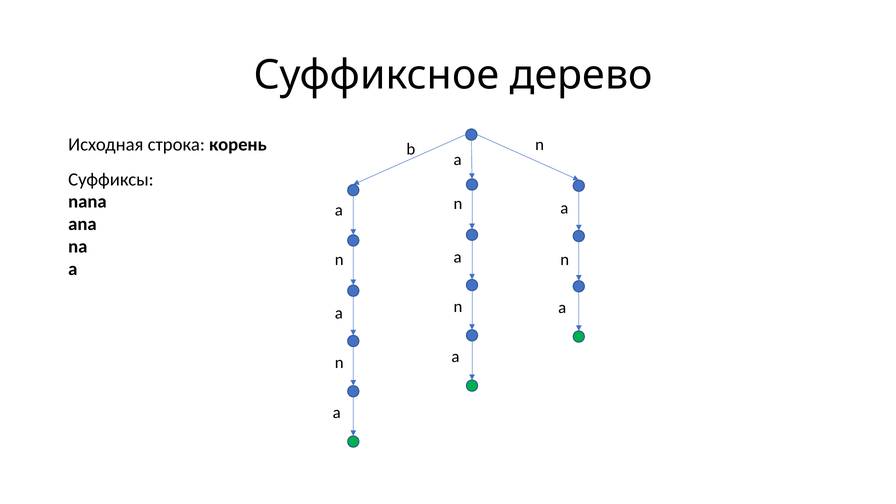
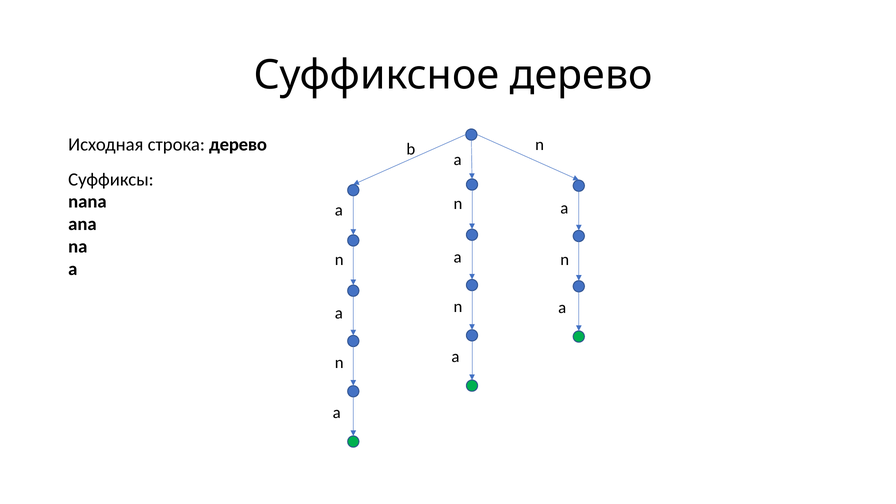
строка корень: корень -> дерево (238, 145)
